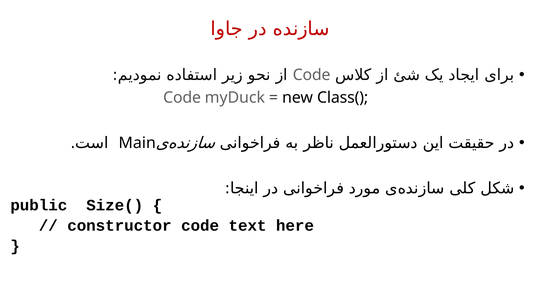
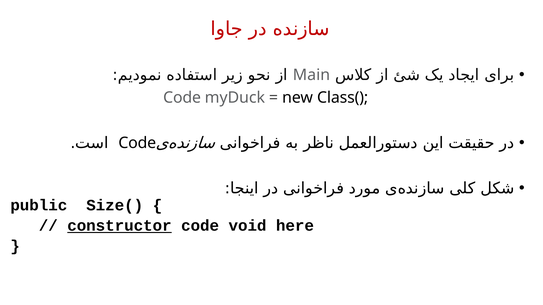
Code: Code -> Main (311, 75)
Main: Main -> Code (137, 143)
constructor underline: none -> present (119, 226)
text: text -> void (248, 226)
